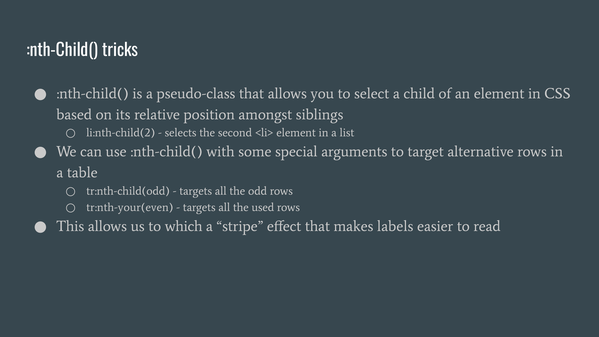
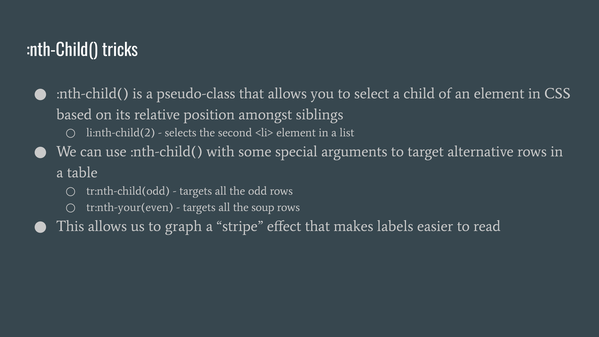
used: used -> soup (263, 207)
which: which -> graph (183, 226)
